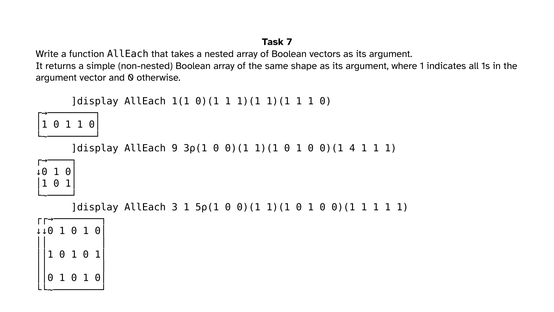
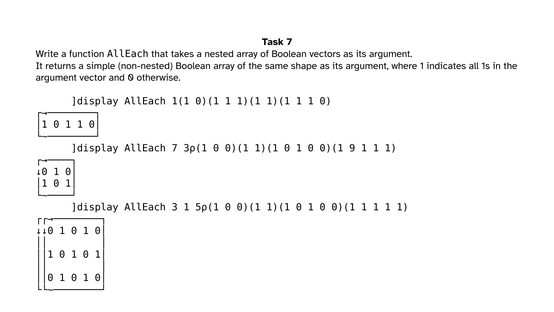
AllEach 9: 9 -> 7 (175, 148)
4: 4 -> 9 (352, 148)
